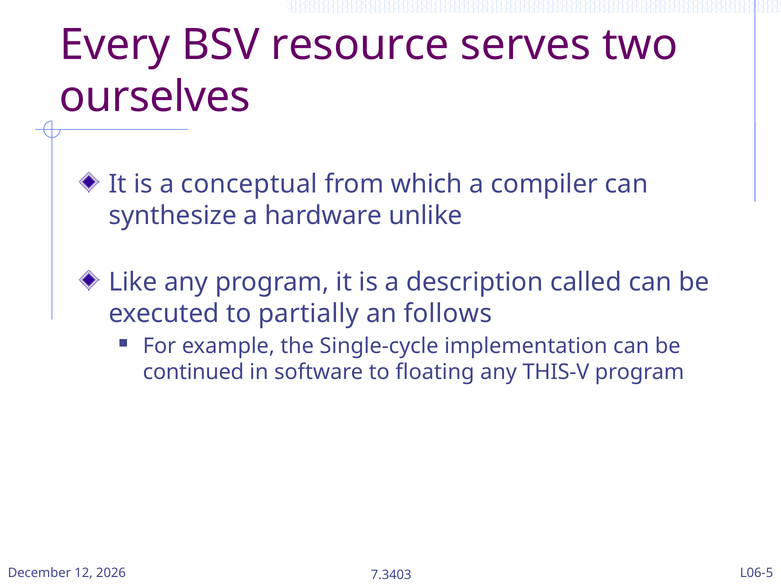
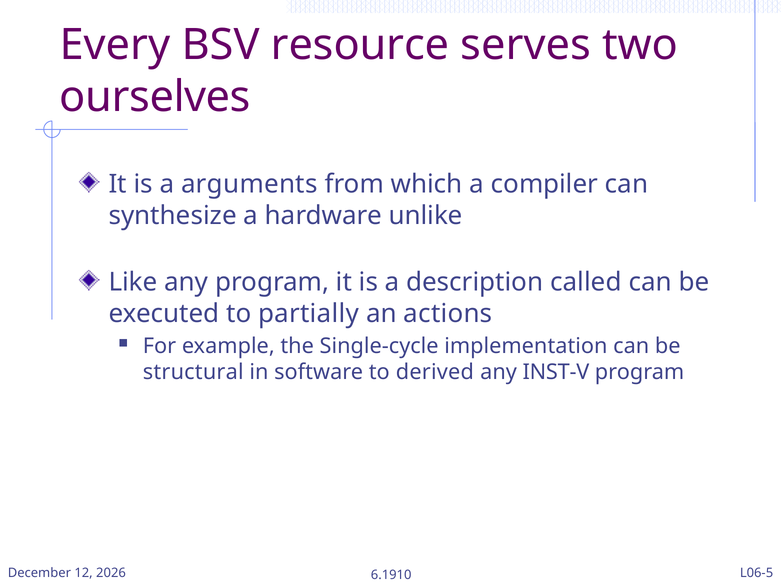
conceptual: conceptual -> arguments (249, 184)
follows: follows -> actions (448, 313)
continued: continued -> structural (193, 372)
floating: floating -> derived (435, 372)
THIS-V: THIS-V -> INST-V (556, 372)
7.3403: 7.3403 -> 6.1910 (391, 575)
